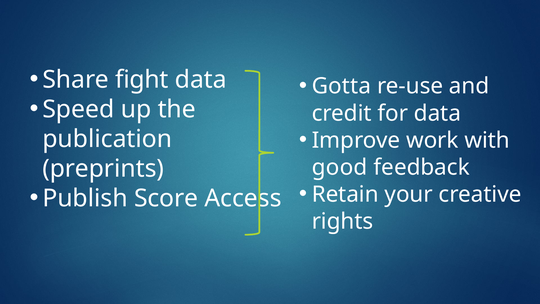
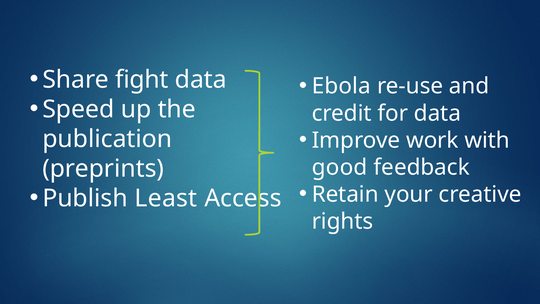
Gotta: Gotta -> Ebola (341, 86)
Score: Score -> Least (166, 198)
